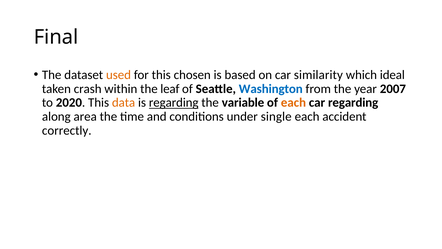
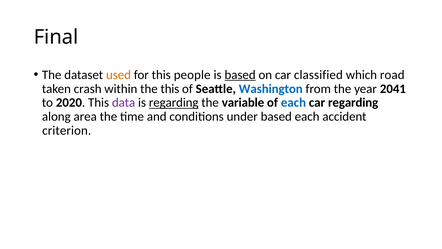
chosen: chosen -> people (192, 75)
based underline: none -> present (240, 75)
similarity: similarity -> classified (318, 75)
ideal: ideal -> road (392, 75)
the leaf: leaf -> this (170, 89)
2007: 2007 -> 2041 (393, 89)
data colour: orange -> purple (124, 103)
each colour: orange -> blue (293, 103)
under single: single -> based (276, 117)
correctly: correctly -> criterion (67, 130)
